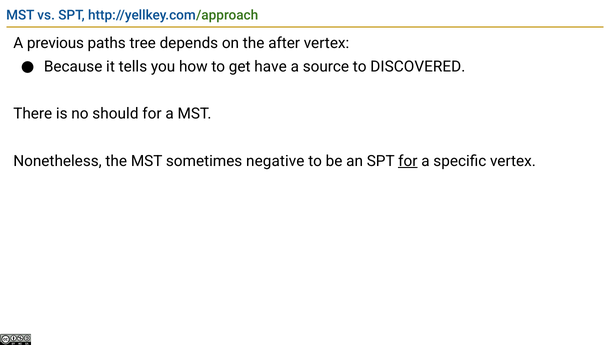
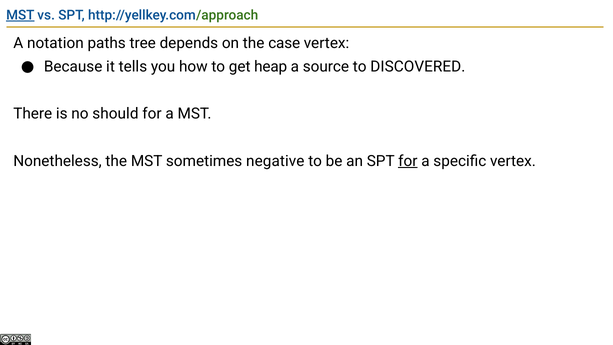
MST underline: none -> present (20, 15)
previous: previous -> notation (55, 43)
after: after -> case (284, 43)
have: have -> heap (271, 67)
